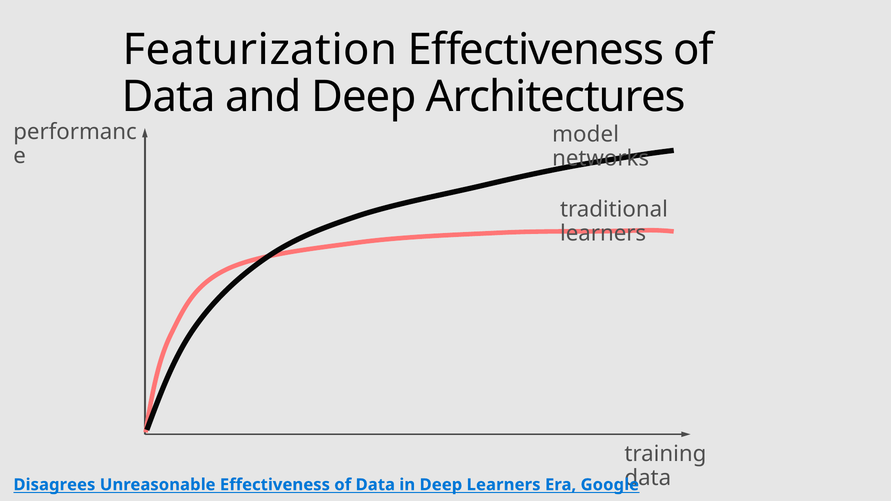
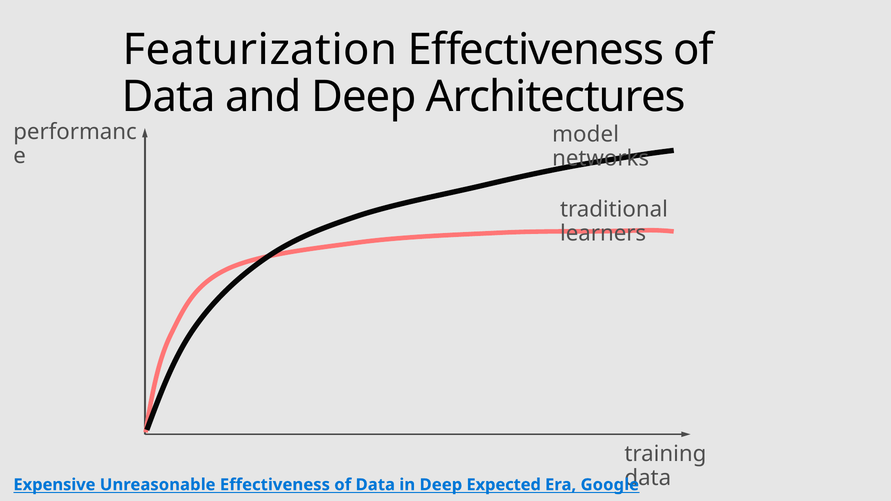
Disagrees: Disagrees -> Expensive (54, 485)
Deep Learners: Learners -> Expected (504, 485)
